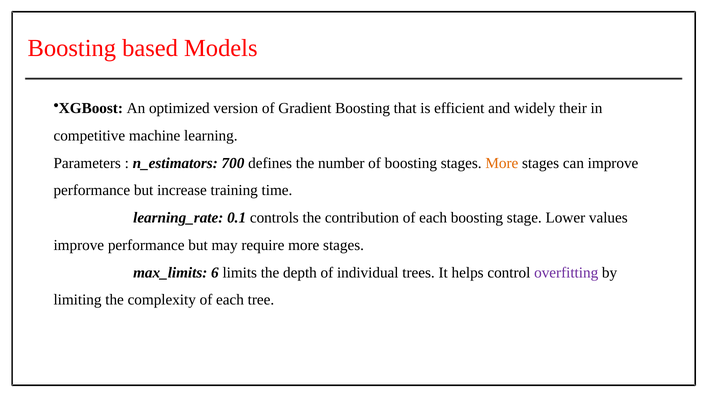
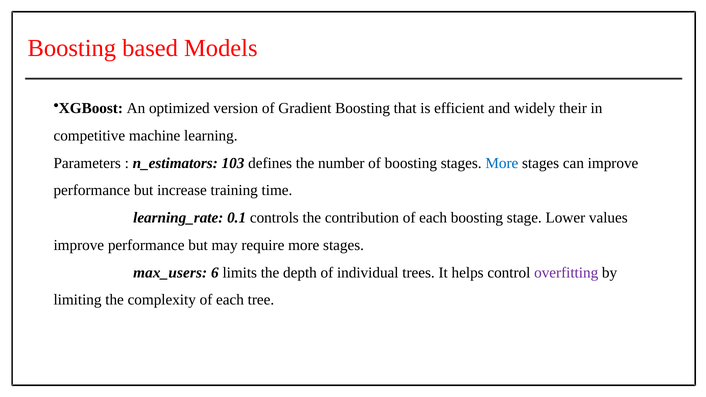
700: 700 -> 103 (233, 163)
More colour: orange -> blue (502, 163)
max_limits: max_limits -> max_users (170, 273)
